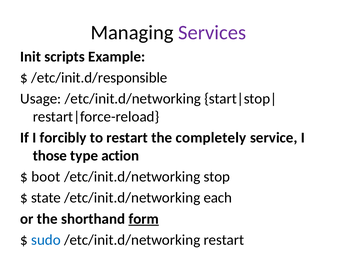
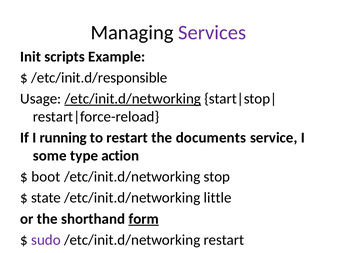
/etc/init.d/networking underline: none -> present (133, 99)
forcibly: forcibly -> running (63, 138)
completely: completely -> documents (211, 138)
those: those -> some (50, 156)
each: each -> little (218, 198)
sudo colour: blue -> purple (46, 240)
